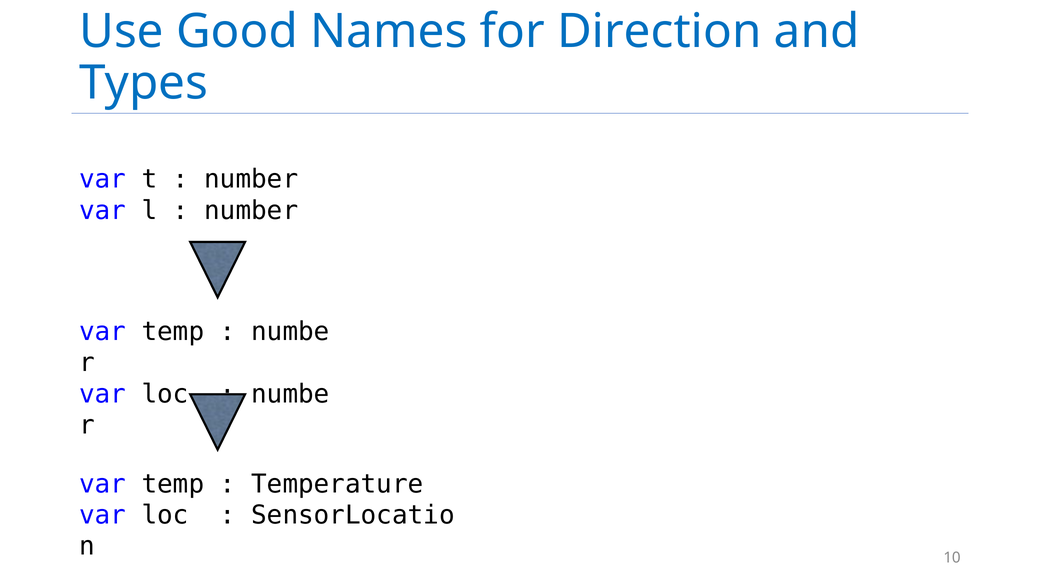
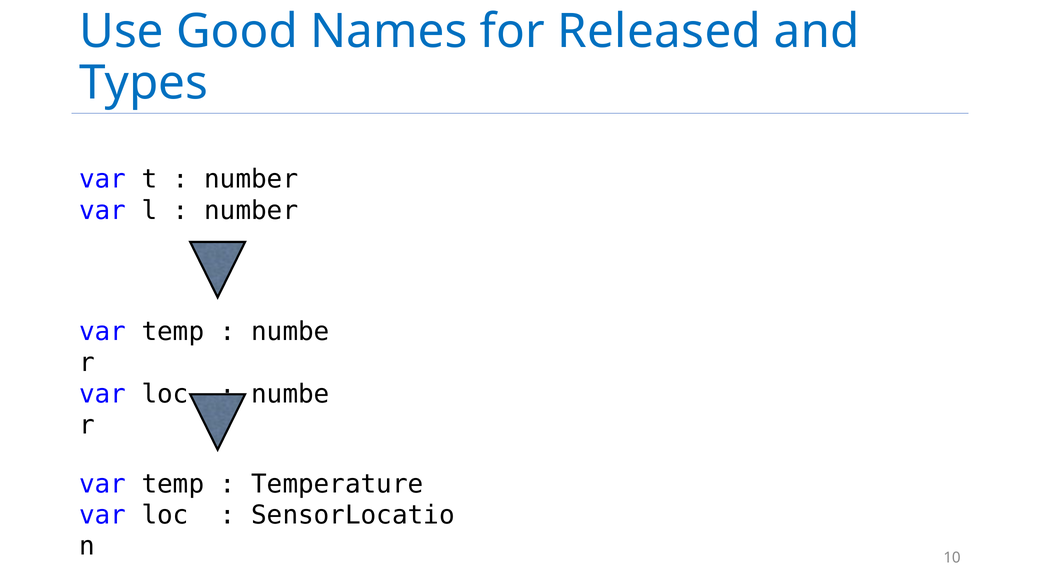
Direction: Direction -> Released (659, 32)
